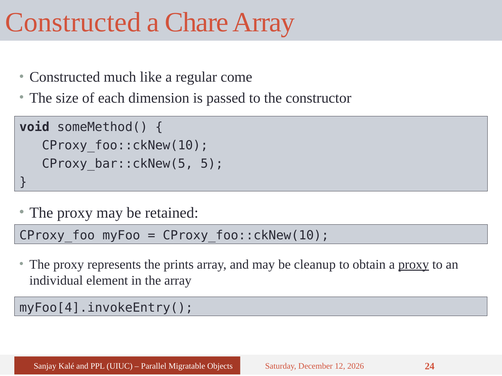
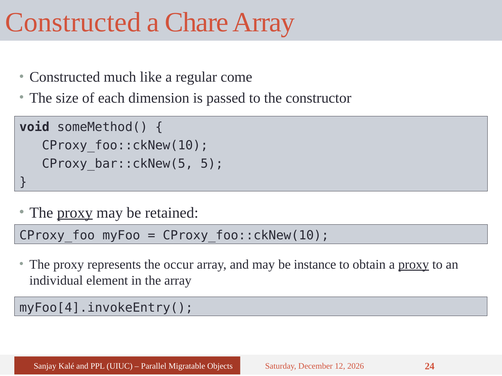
proxy underline: none -> present (75, 213)
prints: prints -> occur (179, 265)
cleanup: cleanup -> instance (315, 265)
